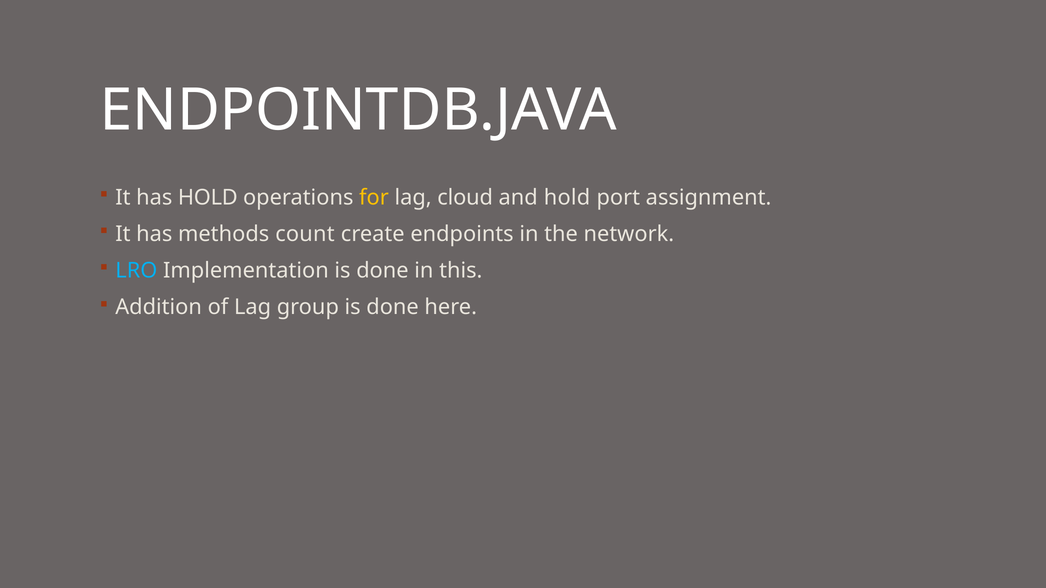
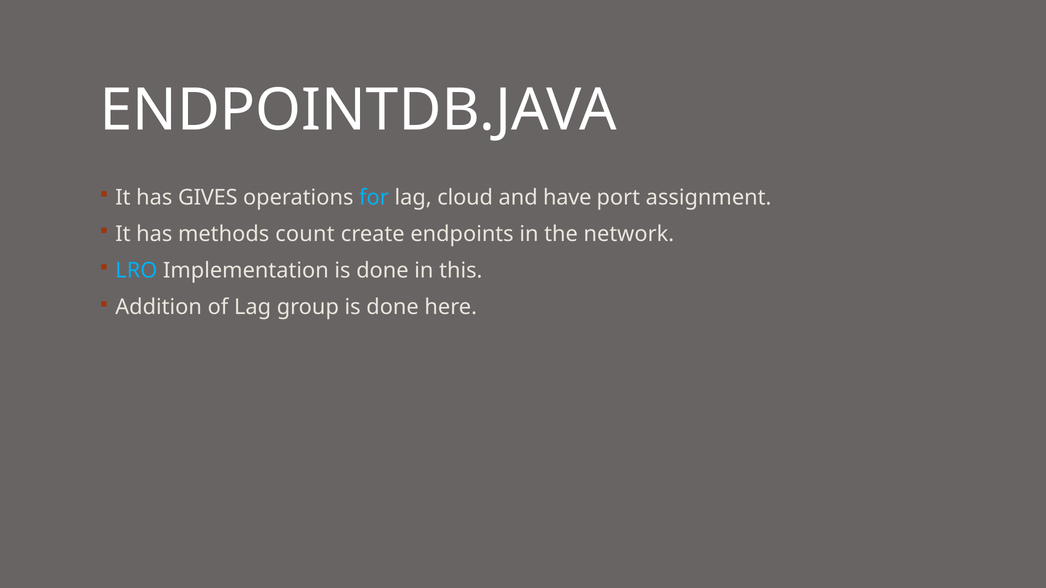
has HOLD: HOLD -> GIVES (208, 198)
for colour: yellow -> light blue (374, 198)
and hold: hold -> have (567, 198)
